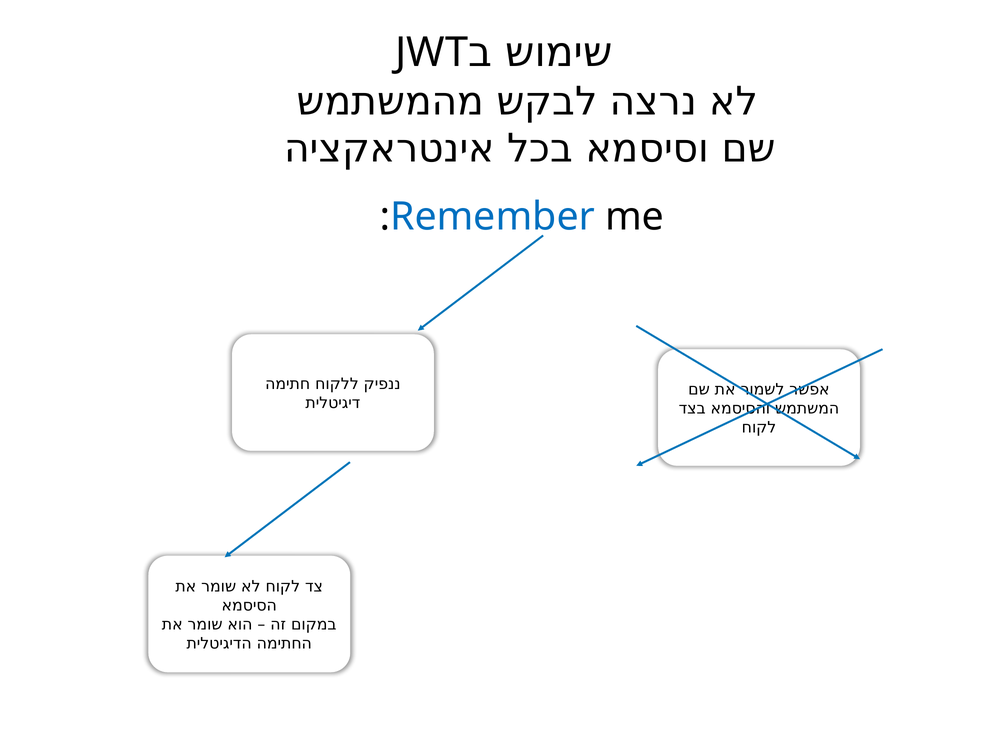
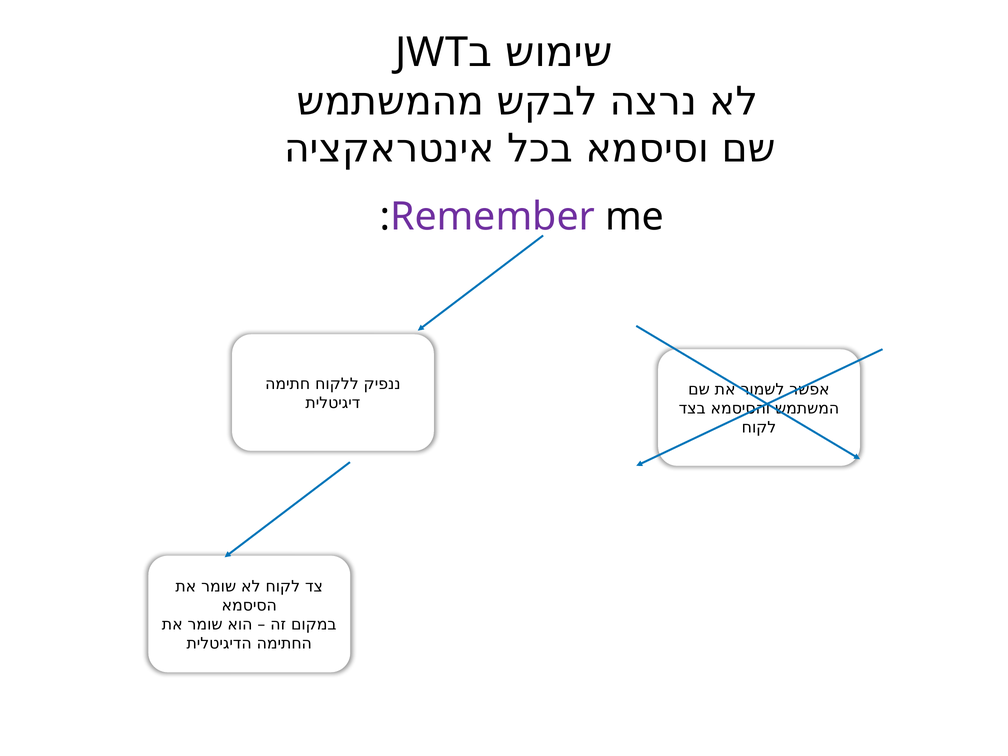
Remember colour: blue -> purple (493, 217)
